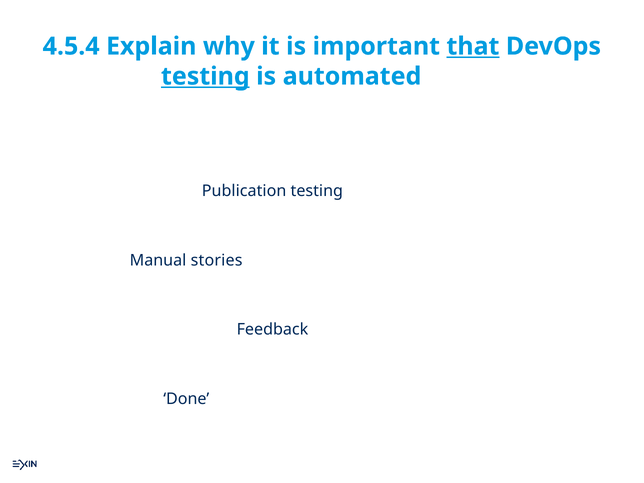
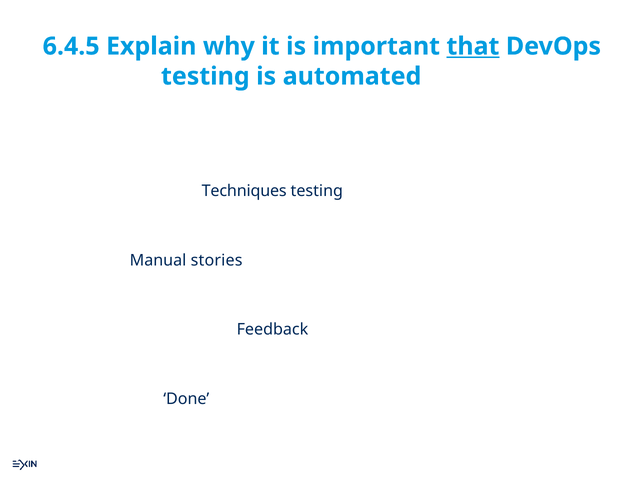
4.5.4: 4.5.4 -> 6.4.5 (71, 46)
testing underline: present -> none (205, 76)
Publication: Publication -> Techniques (244, 191)
